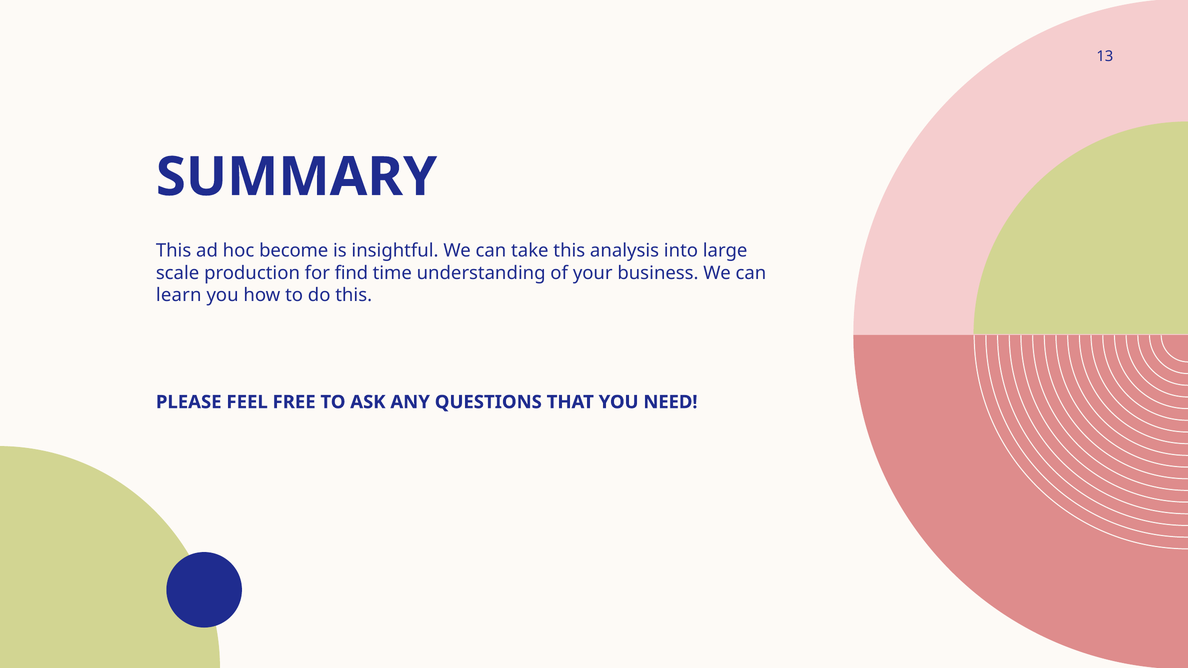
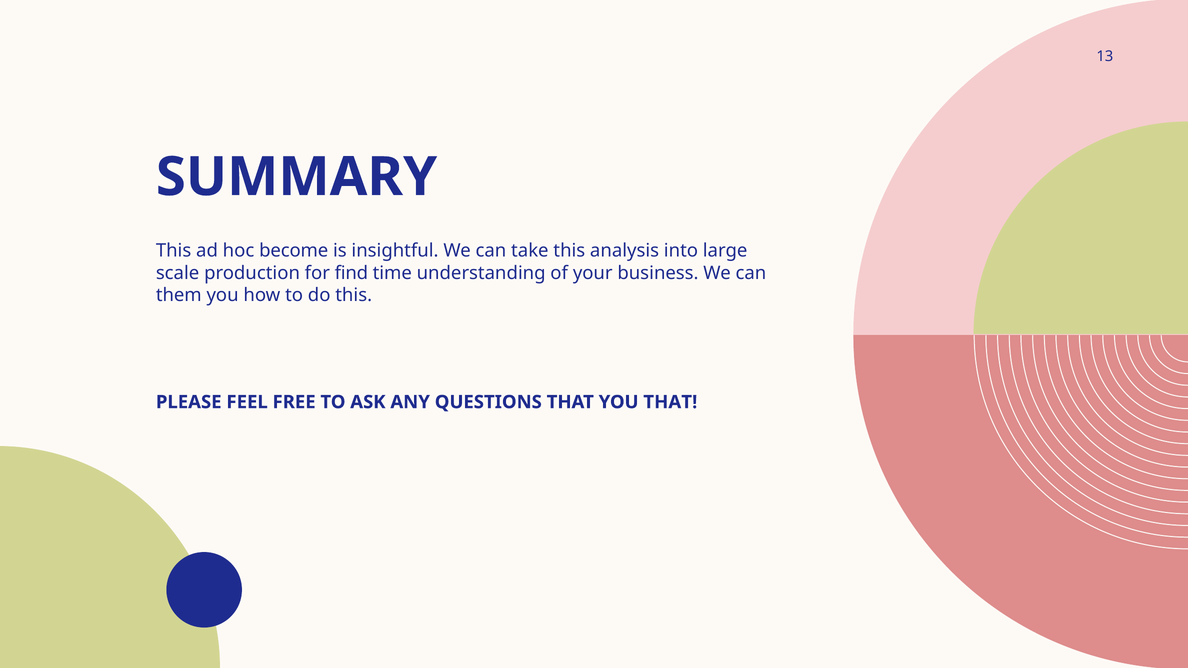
learn: learn -> them (179, 295)
YOU NEED: NEED -> THAT (670, 402)
